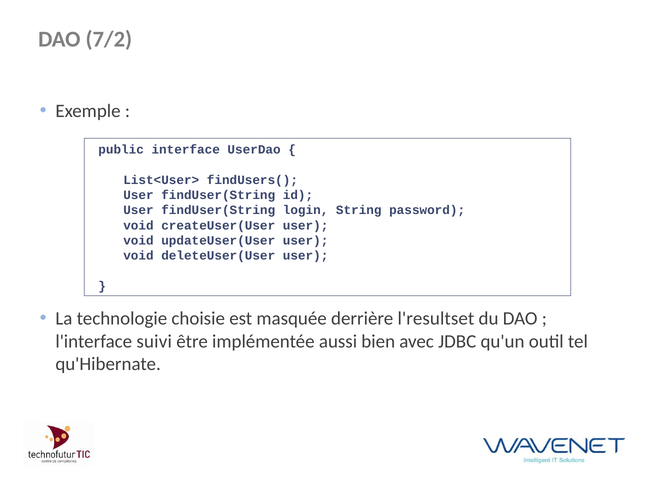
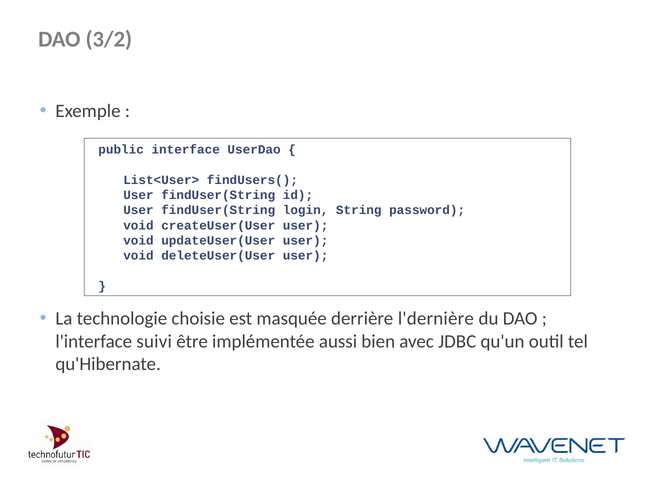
7/2: 7/2 -> 3/2 (109, 39)
l'resultset: l'resultset -> l'dernière (436, 319)
